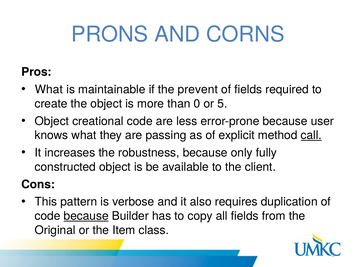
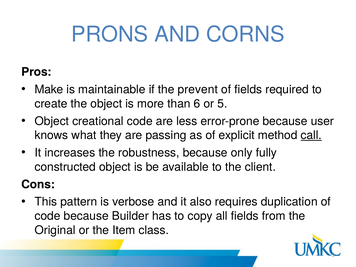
What: What -> Make (49, 89)
0: 0 -> 6 (197, 104)
because underline: present -> none (86, 216)
